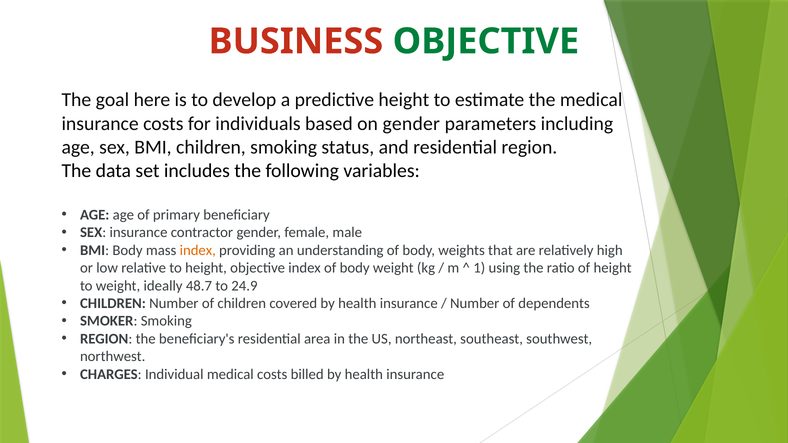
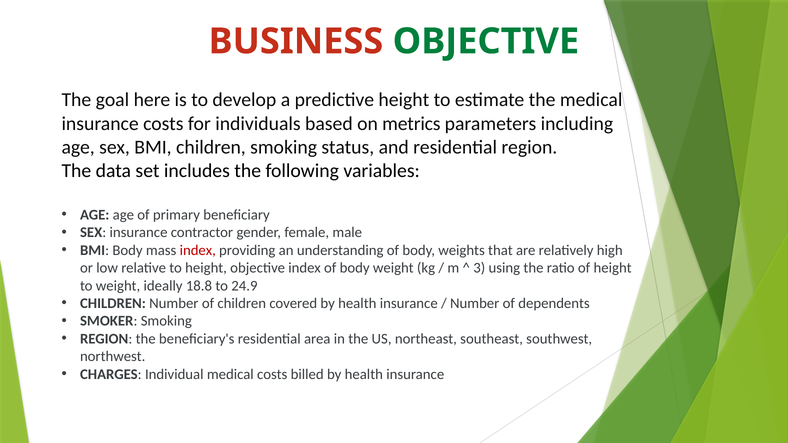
on gender: gender -> metrics (411, 124)
index colour: orange -> red (198, 250)
1: 1 -> 3 (479, 268)
48.7: 48.7 -> 18.8 (199, 286)
